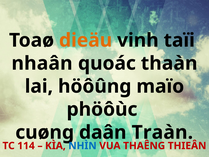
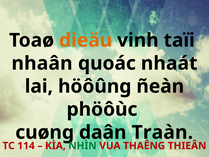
thaàn: thaàn -> nhaát (169, 63)
maïo: maïo -> ñeàn (160, 86)
NHÌN colour: blue -> green (82, 146)
